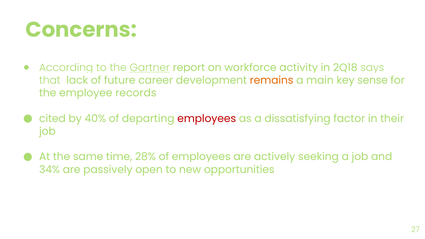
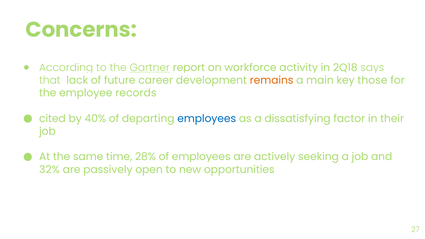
sense: sense -> those (372, 80)
employees colour: red -> blue (207, 119)
34%: 34% -> 32% (49, 170)
